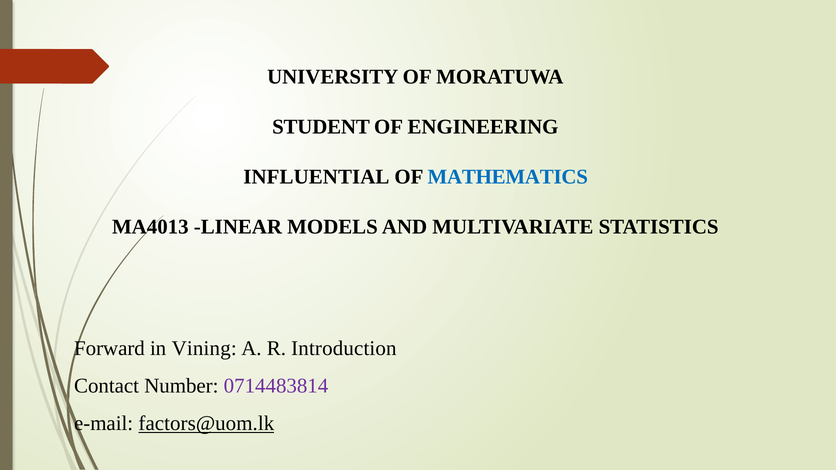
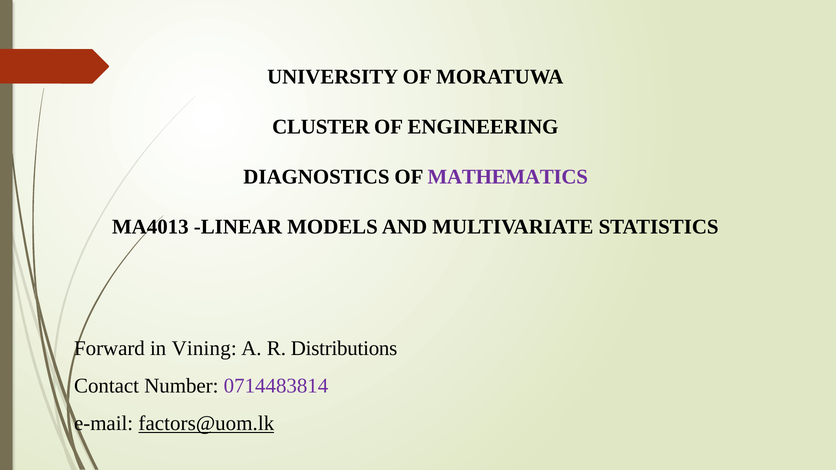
STUDENT: STUDENT -> CLUSTER (321, 127)
INFLUENTIAL: INFLUENTIAL -> DIAGNOSTICS (316, 177)
MATHEMATICS colour: blue -> purple (508, 177)
Introduction: Introduction -> Distributions (344, 348)
